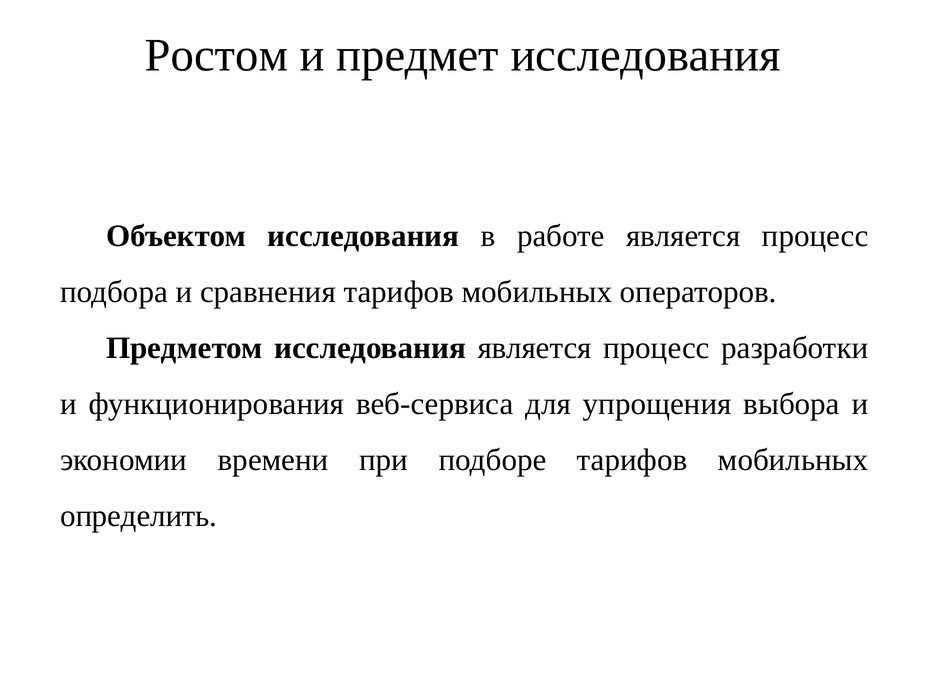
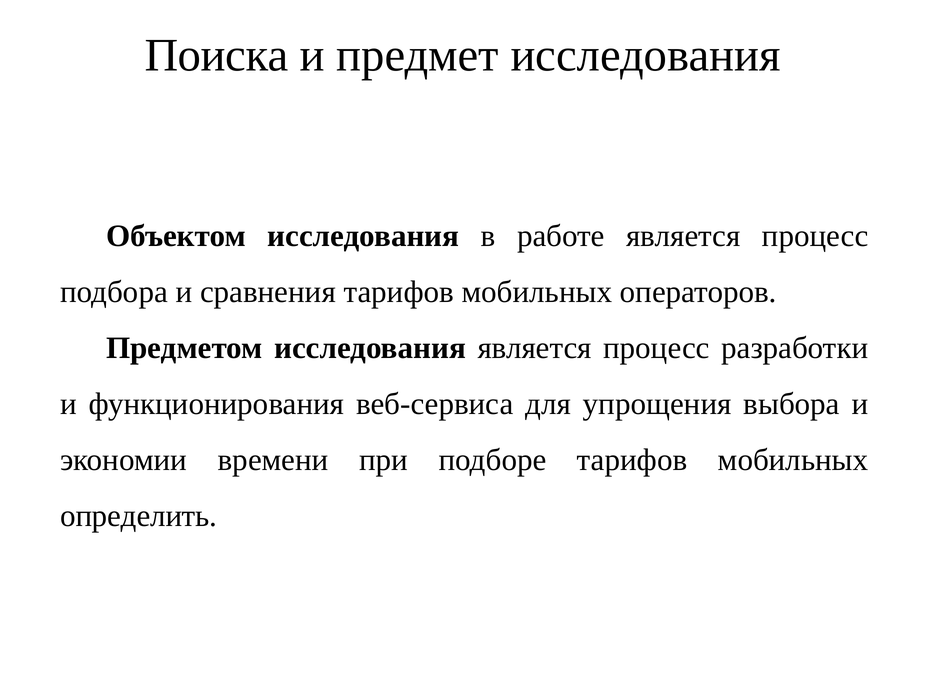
Ростом: Ростом -> Поиска (217, 56)
